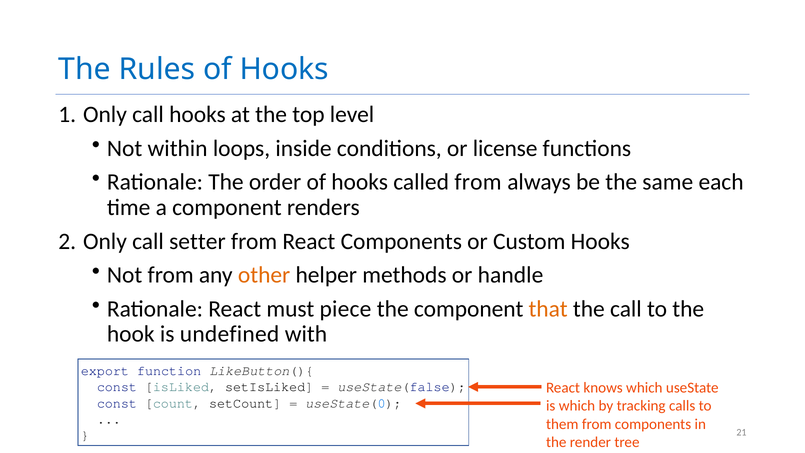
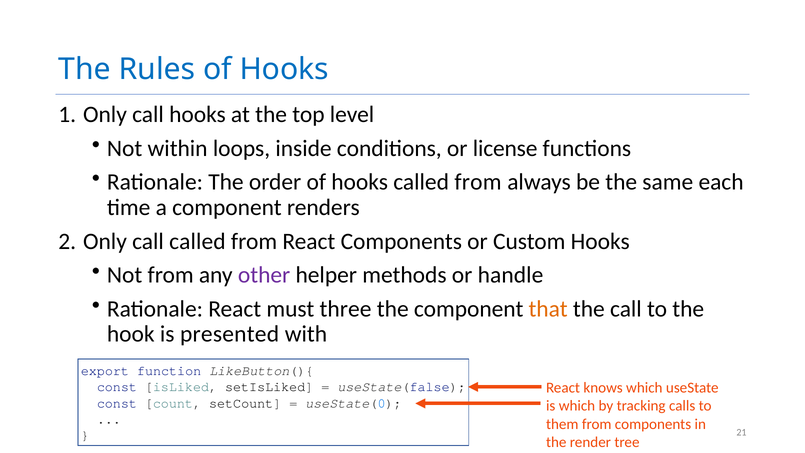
call setter: setter -> called (197, 241)
other colour: orange -> purple (264, 275)
piece: piece -> three (346, 309)
undefined: undefined -> presented (230, 334)
